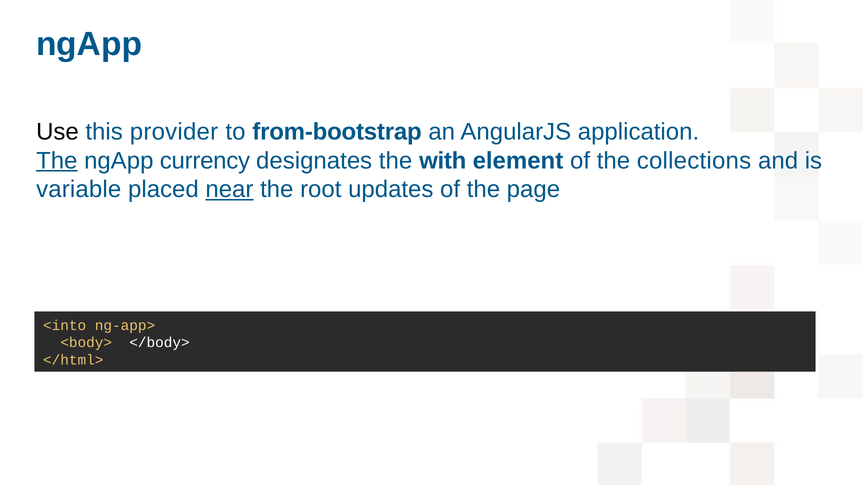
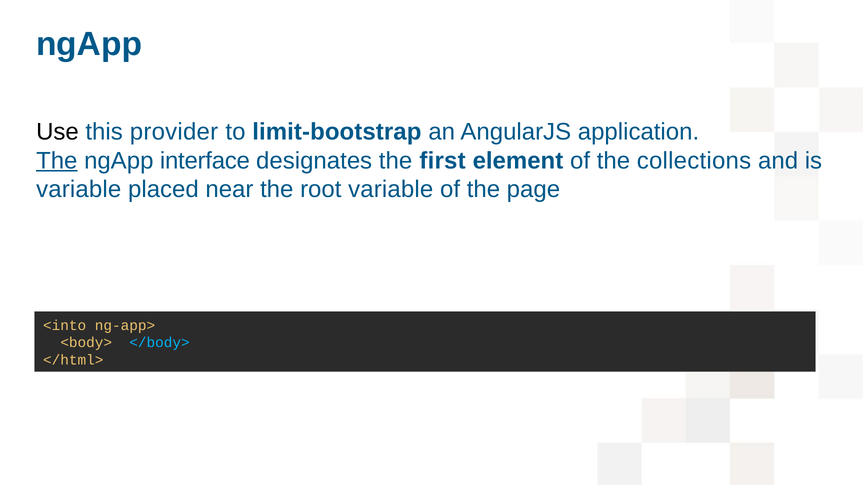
from-bootstrap: from-bootstrap -> limit-bootstrap (337, 132)
currency: currency -> interface (205, 161)
with: with -> first (443, 161)
near underline: present -> none (229, 190)
root updates: updates -> variable (391, 190)
</body> colour: white -> light blue (160, 343)
